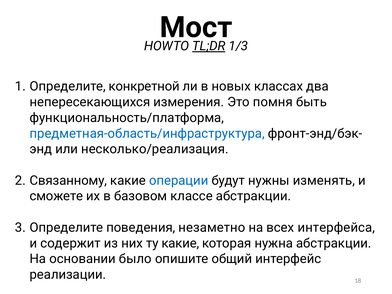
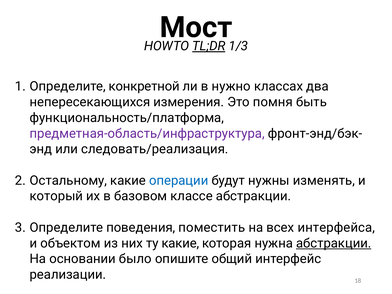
новых: новых -> нужно (231, 86)
предметная-область/инфраструктура colour: blue -> purple (147, 133)
несколько/реализация: несколько/реализация -> следовать/реализация (155, 149)
Связанному: Связанному -> Остальному (68, 180)
сможете: сможете -> который (56, 196)
незаметно: незаметно -> поместить (212, 228)
содержит: содержит -> объектом (71, 243)
абстракции underline: none -> present (334, 243)
